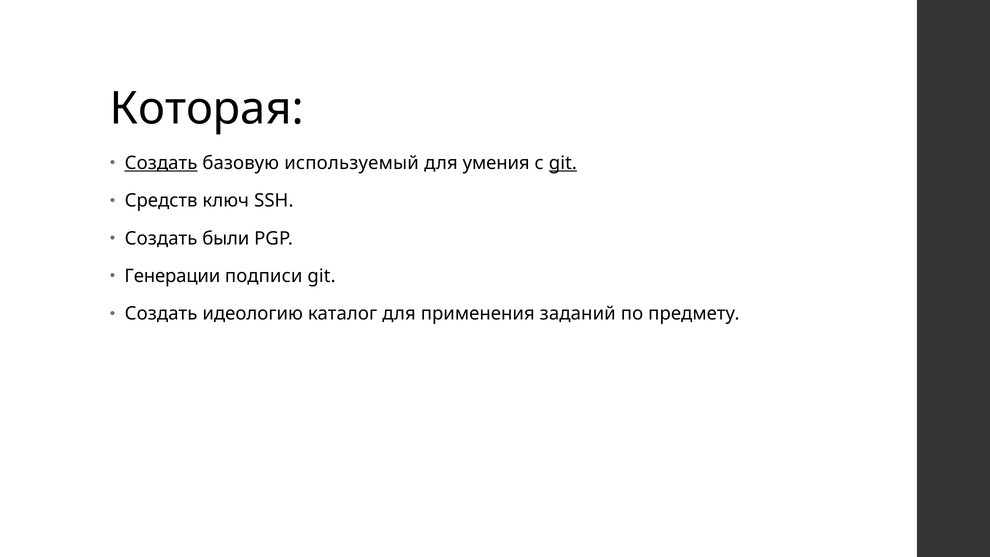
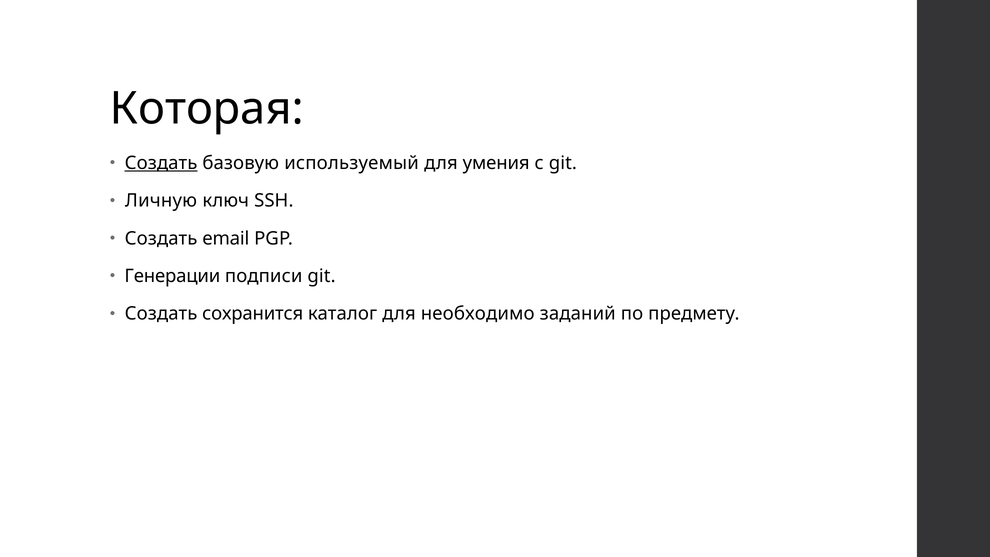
git underline: present -> none (563, 163)
Средств: Средств -> Личную (161, 201)
были: были -> email (226, 238)
идеологию: идеологию -> сохранится (253, 314)
применения: применения -> необходимо (478, 314)
